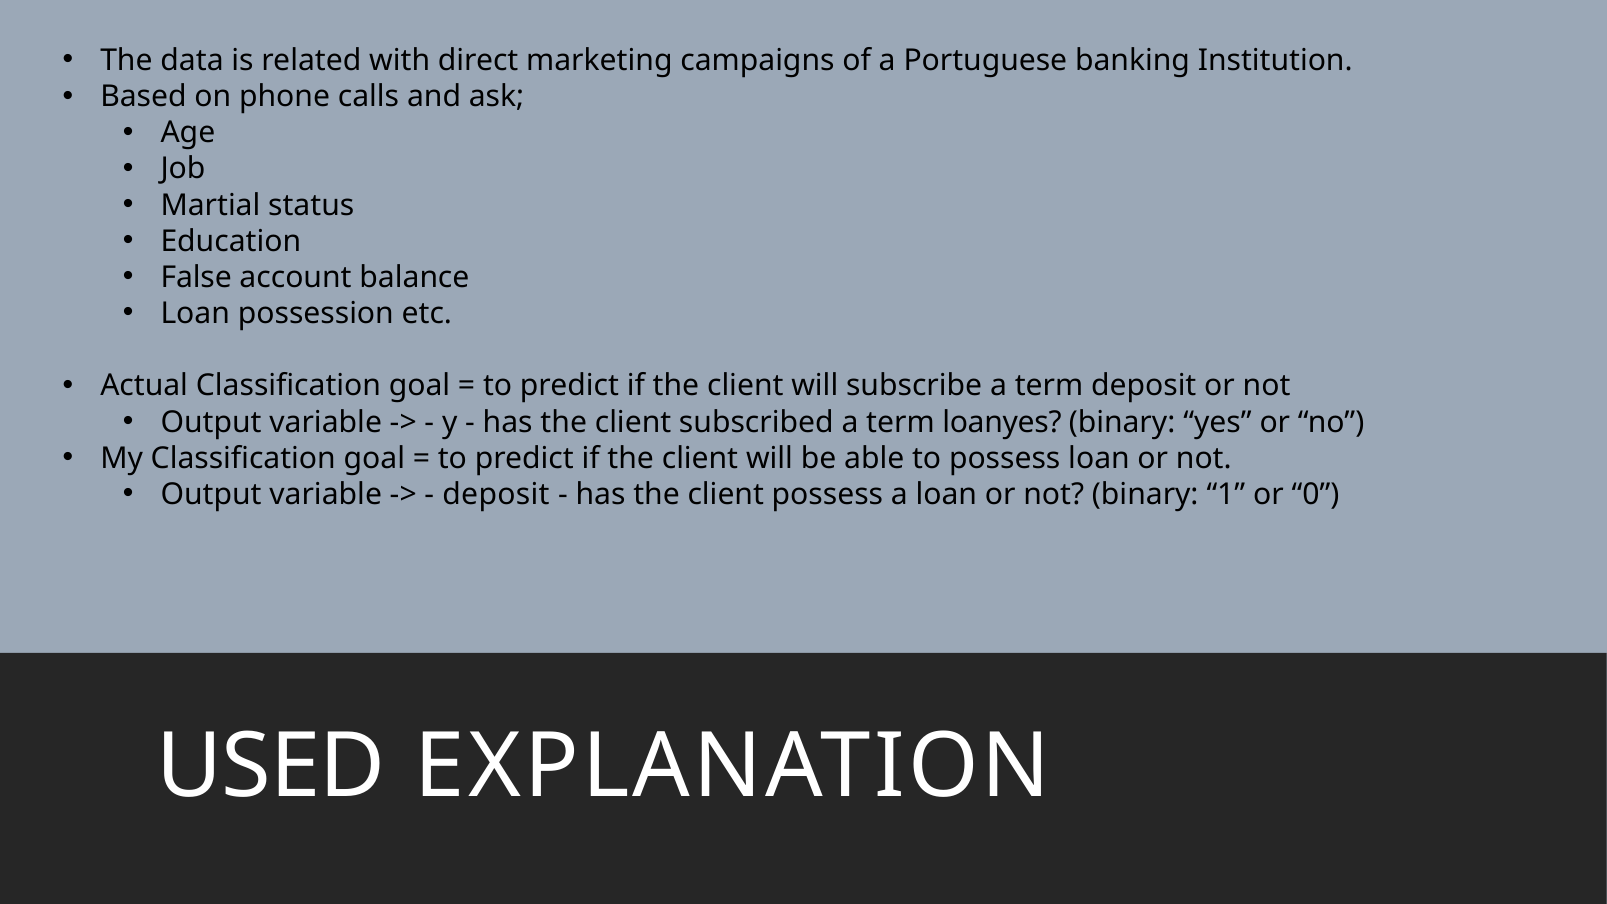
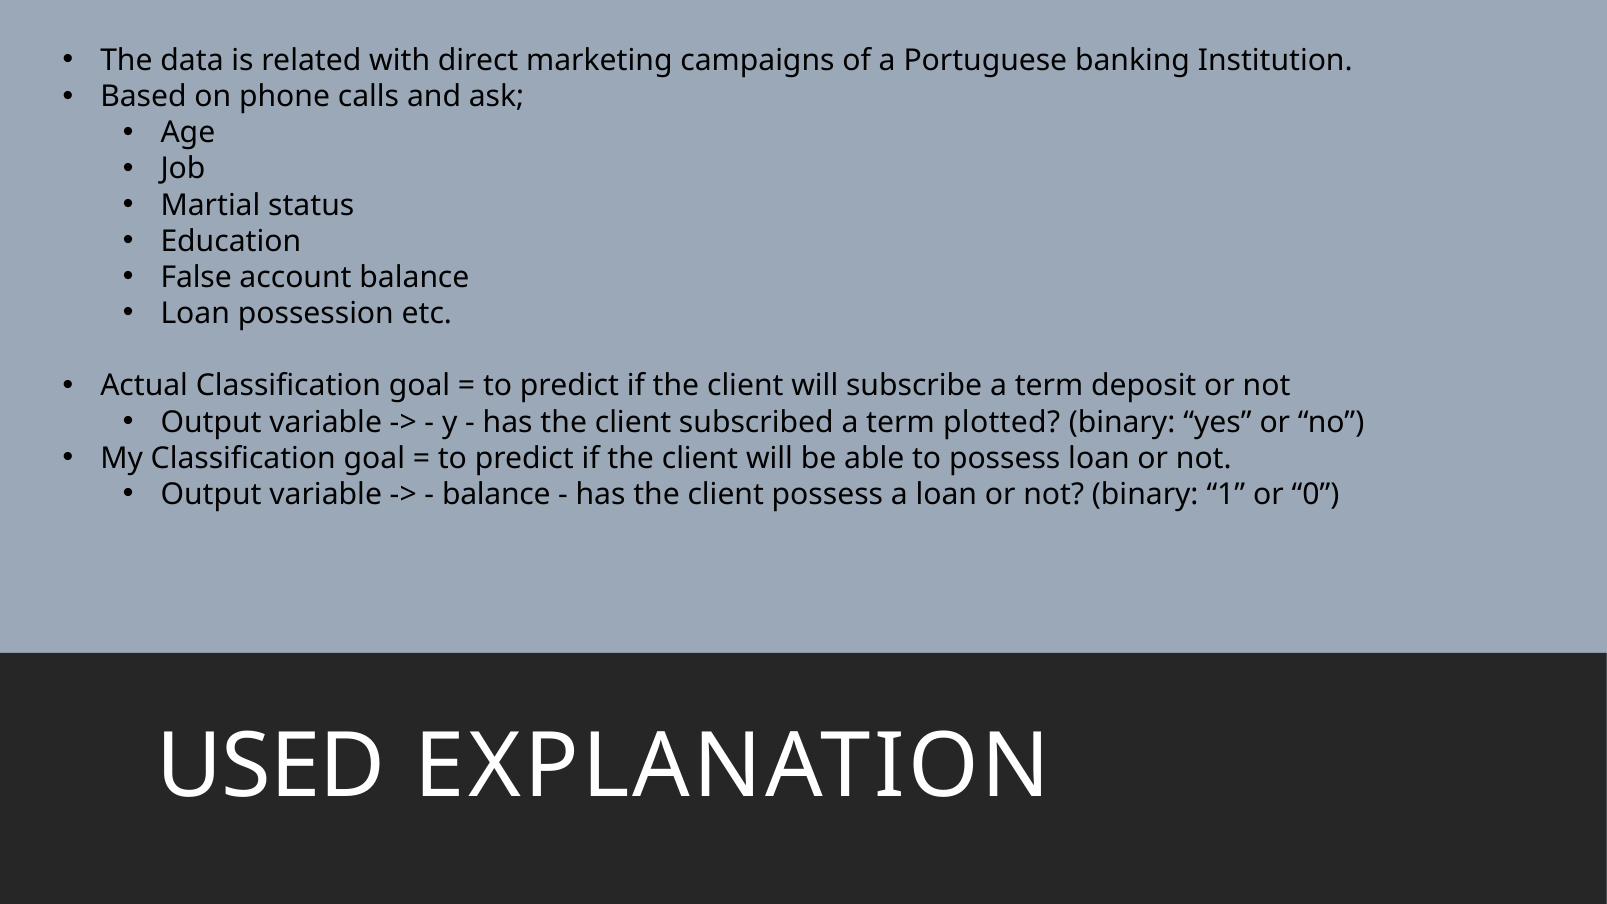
loanyes: loanyes -> plotted (1002, 422)
deposit: deposit -> balance (496, 494)
